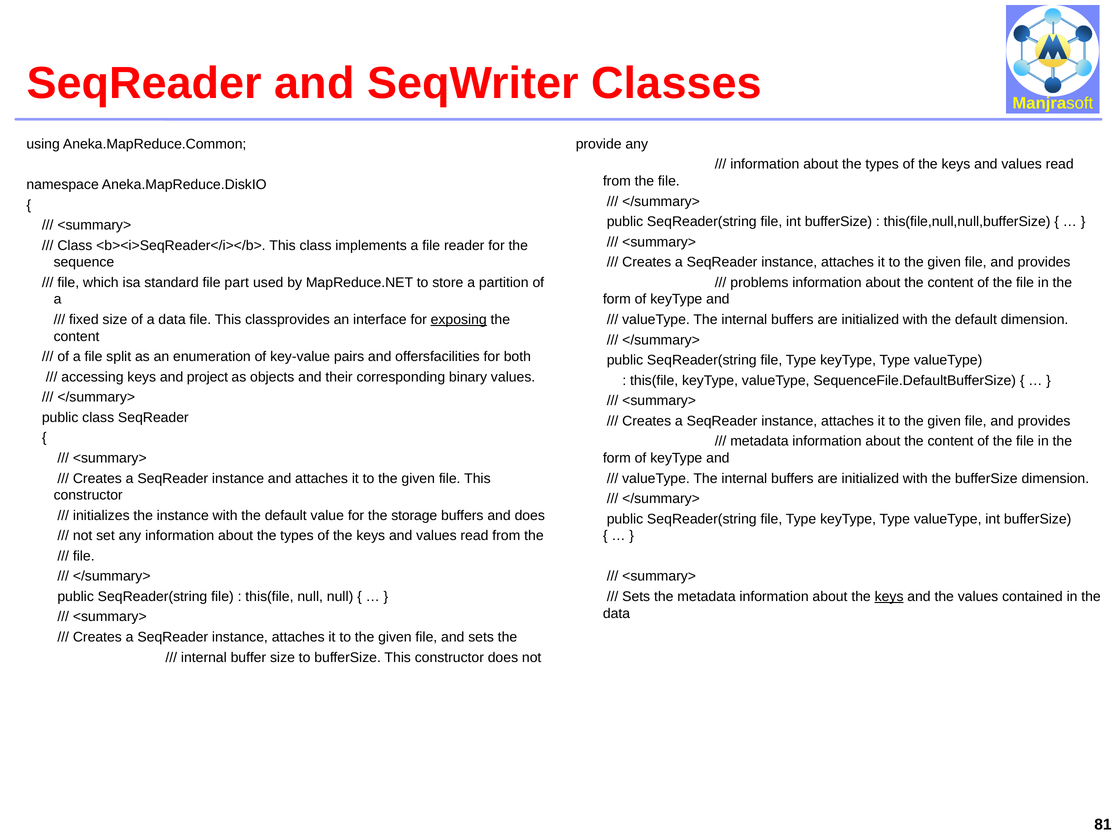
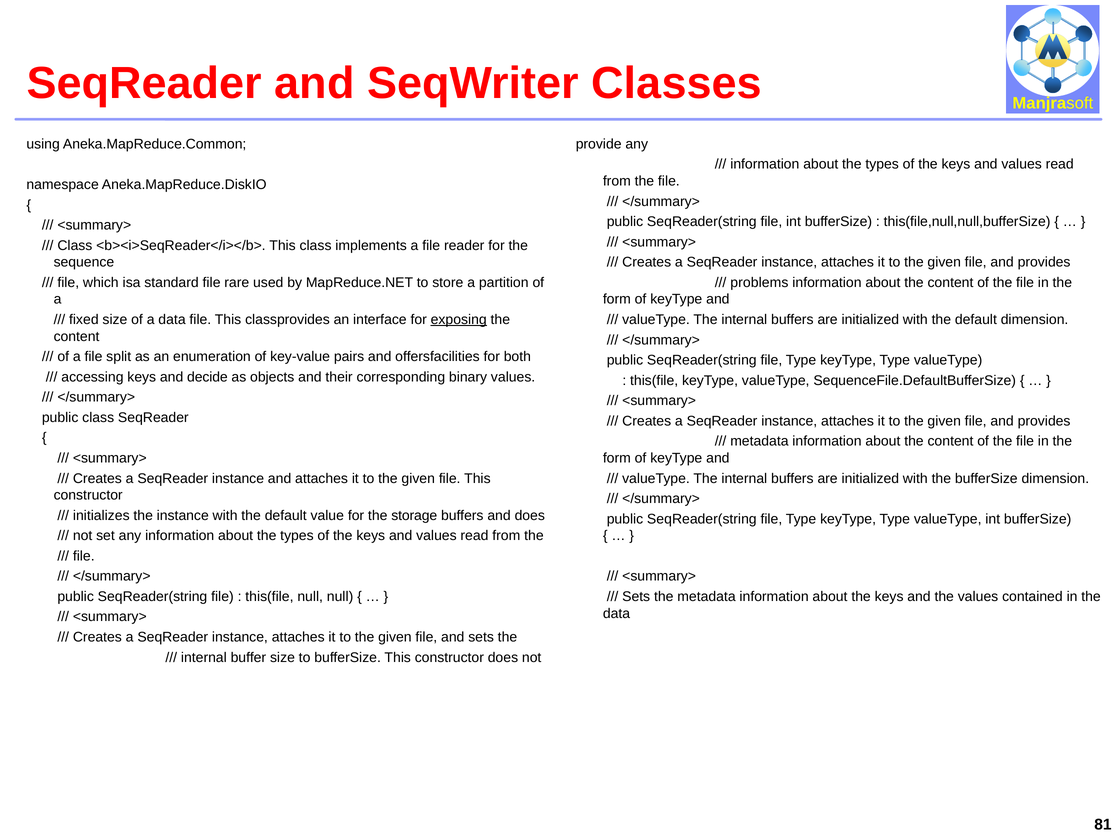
part: part -> rare (237, 283)
project: project -> decide (207, 377)
keys underline: present -> none (889, 597)
